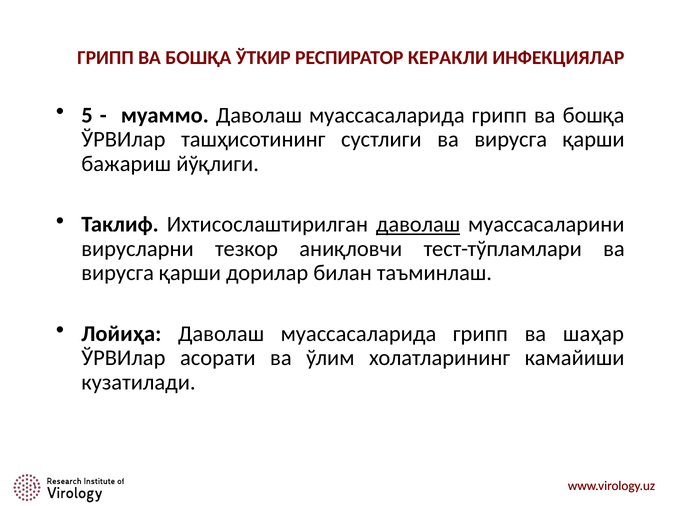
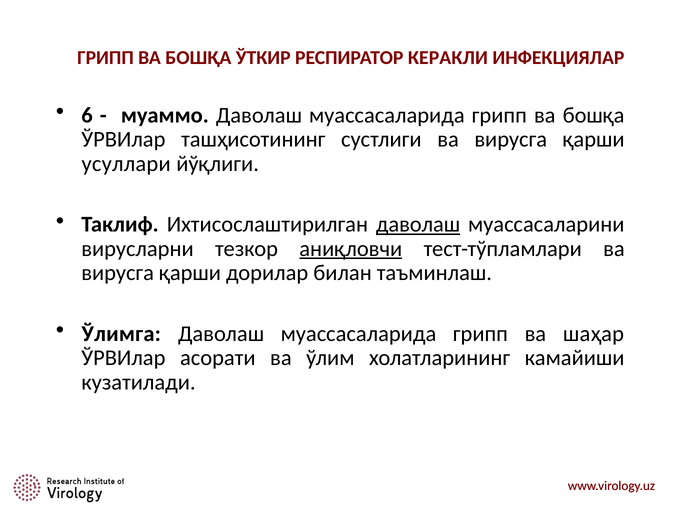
5: 5 -> 6 (87, 115)
бажариш: бажариш -> усуллари (126, 164)
аниқловчи underline: none -> present (351, 249)
Лойиҳа: Лойиҳа -> Ўлимга (121, 334)
